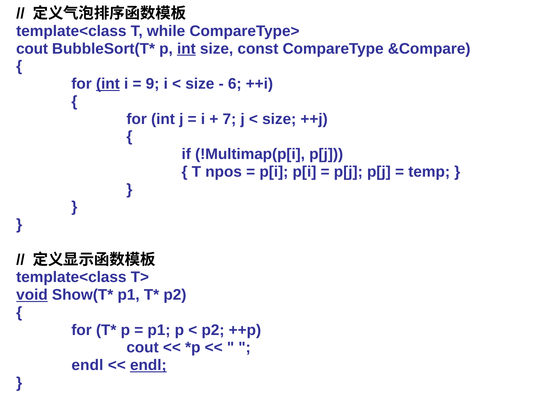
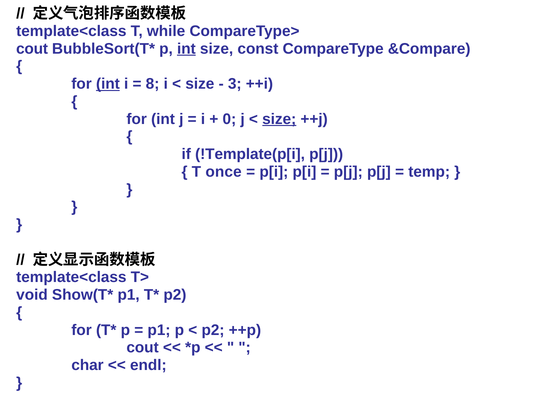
9: 9 -> 8 (153, 84)
6: 6 -> 3 (235, 84)
7: 7 -> 0 (229, 119)
size underline: none -> present (279, 119)
!Multimap(p[i: !Multimap(p[i -> !Template(p[i (250, 154)
npos: npos -> once (224, 172)
void underline: present -> none (32, 295)
endl: endl -> char (87, 365)
endl underline: present -> none (148, 365)
